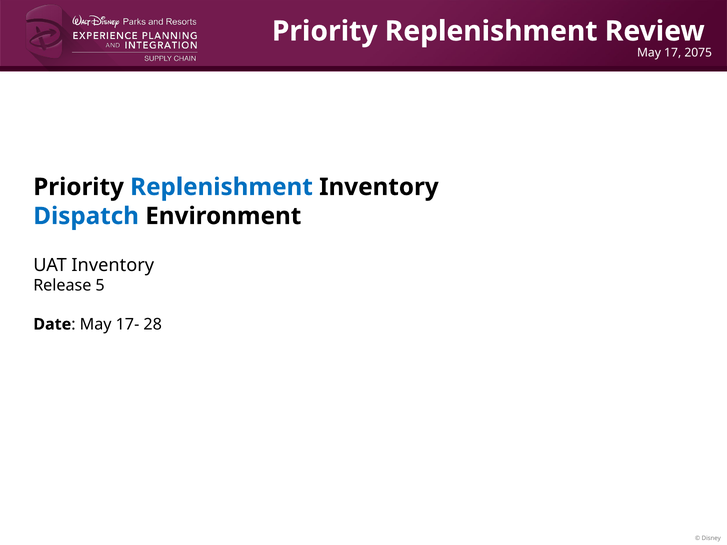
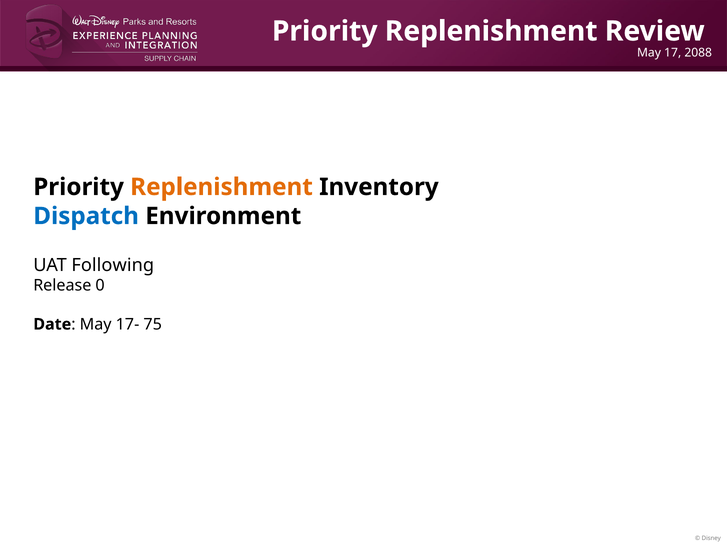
2075: 2075 -> 2088 (698, 53)
Replenishment colour: blue -> orange (222, 187)
UAT Inventory: Inventory -> Following (113, 265)
5: 5 -> 0 (100, 286)
28: 28 -> 75 (153, 324)
